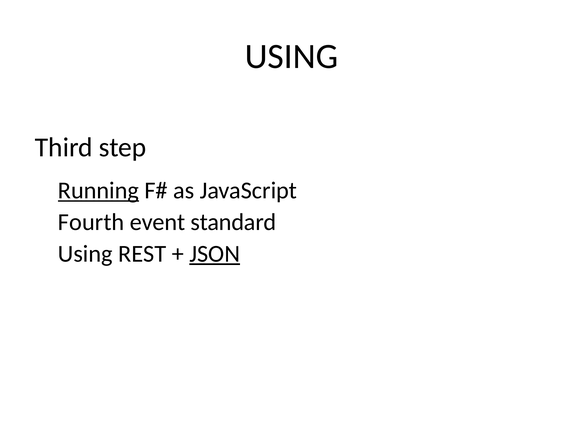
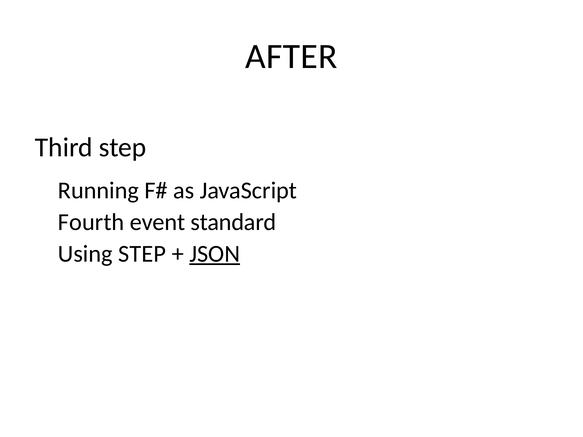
USING: USING -> AFTER (291, 56)
Running underline: present -> none (98, 191)
Using REST: REST -> STEP (142, 254)
